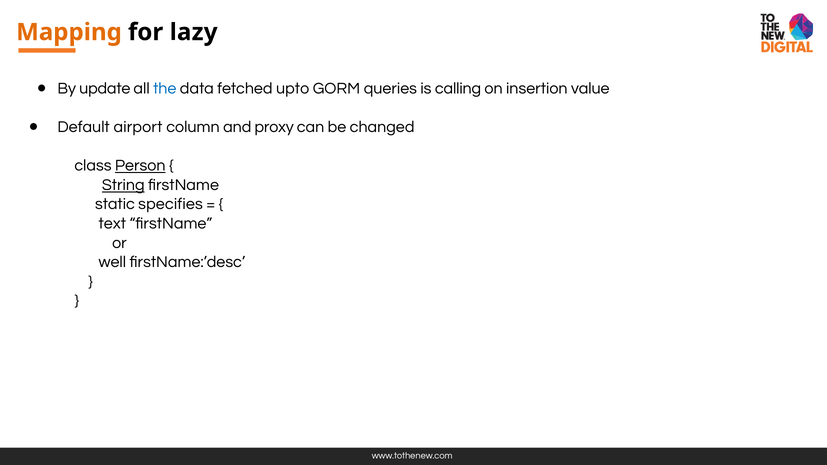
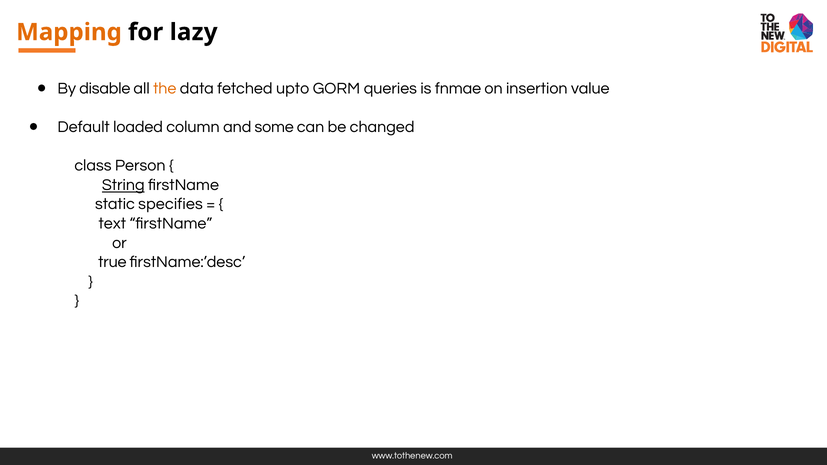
update: update -> disable (105, 88)
the colour: blue -> orange (165, 88)
calling: calling -> fnmae (458, 88)
airport: airport -> loaded (138, 127)
proxy: proxy -> some (274, 127)
Person underline: present -> none (140, 166)
well: well -> true (112, 262)
